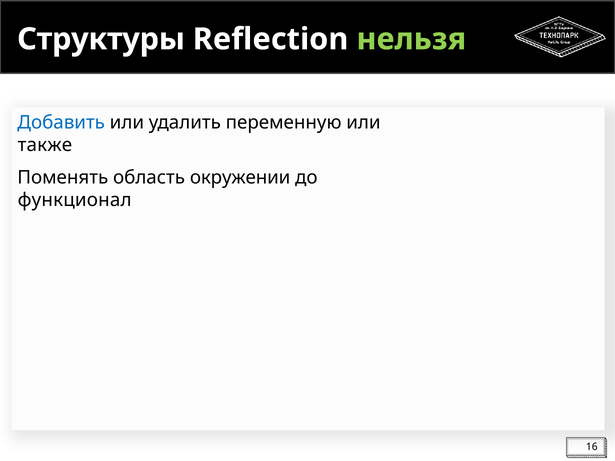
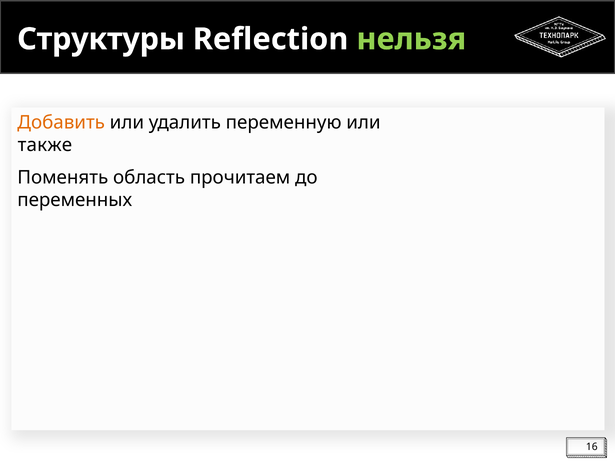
Добавить colour: blue -> orange (61, 122)
окружении: окружении -> прочитаем (240, 178)
функционал: функционал -> переменных (75, 200)
